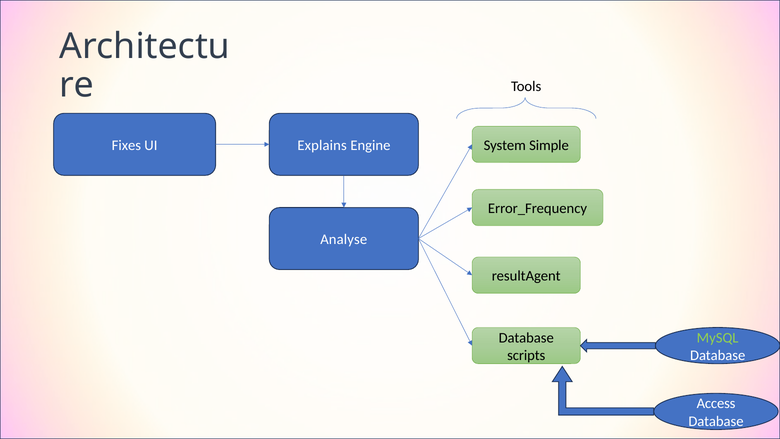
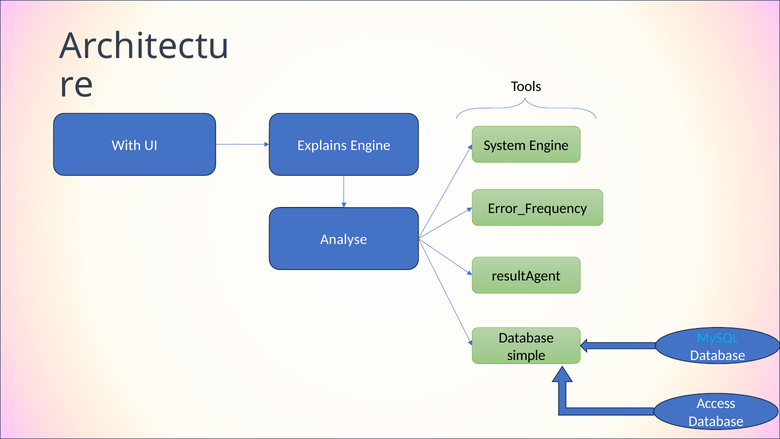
Fixes: Fixes -> With (126, 145)
System Simple: Simple -> Engine (549, 145)
MySQL colour: light green -> light blue (718, 338)
scripts: scripts -> simple (526, 355)
